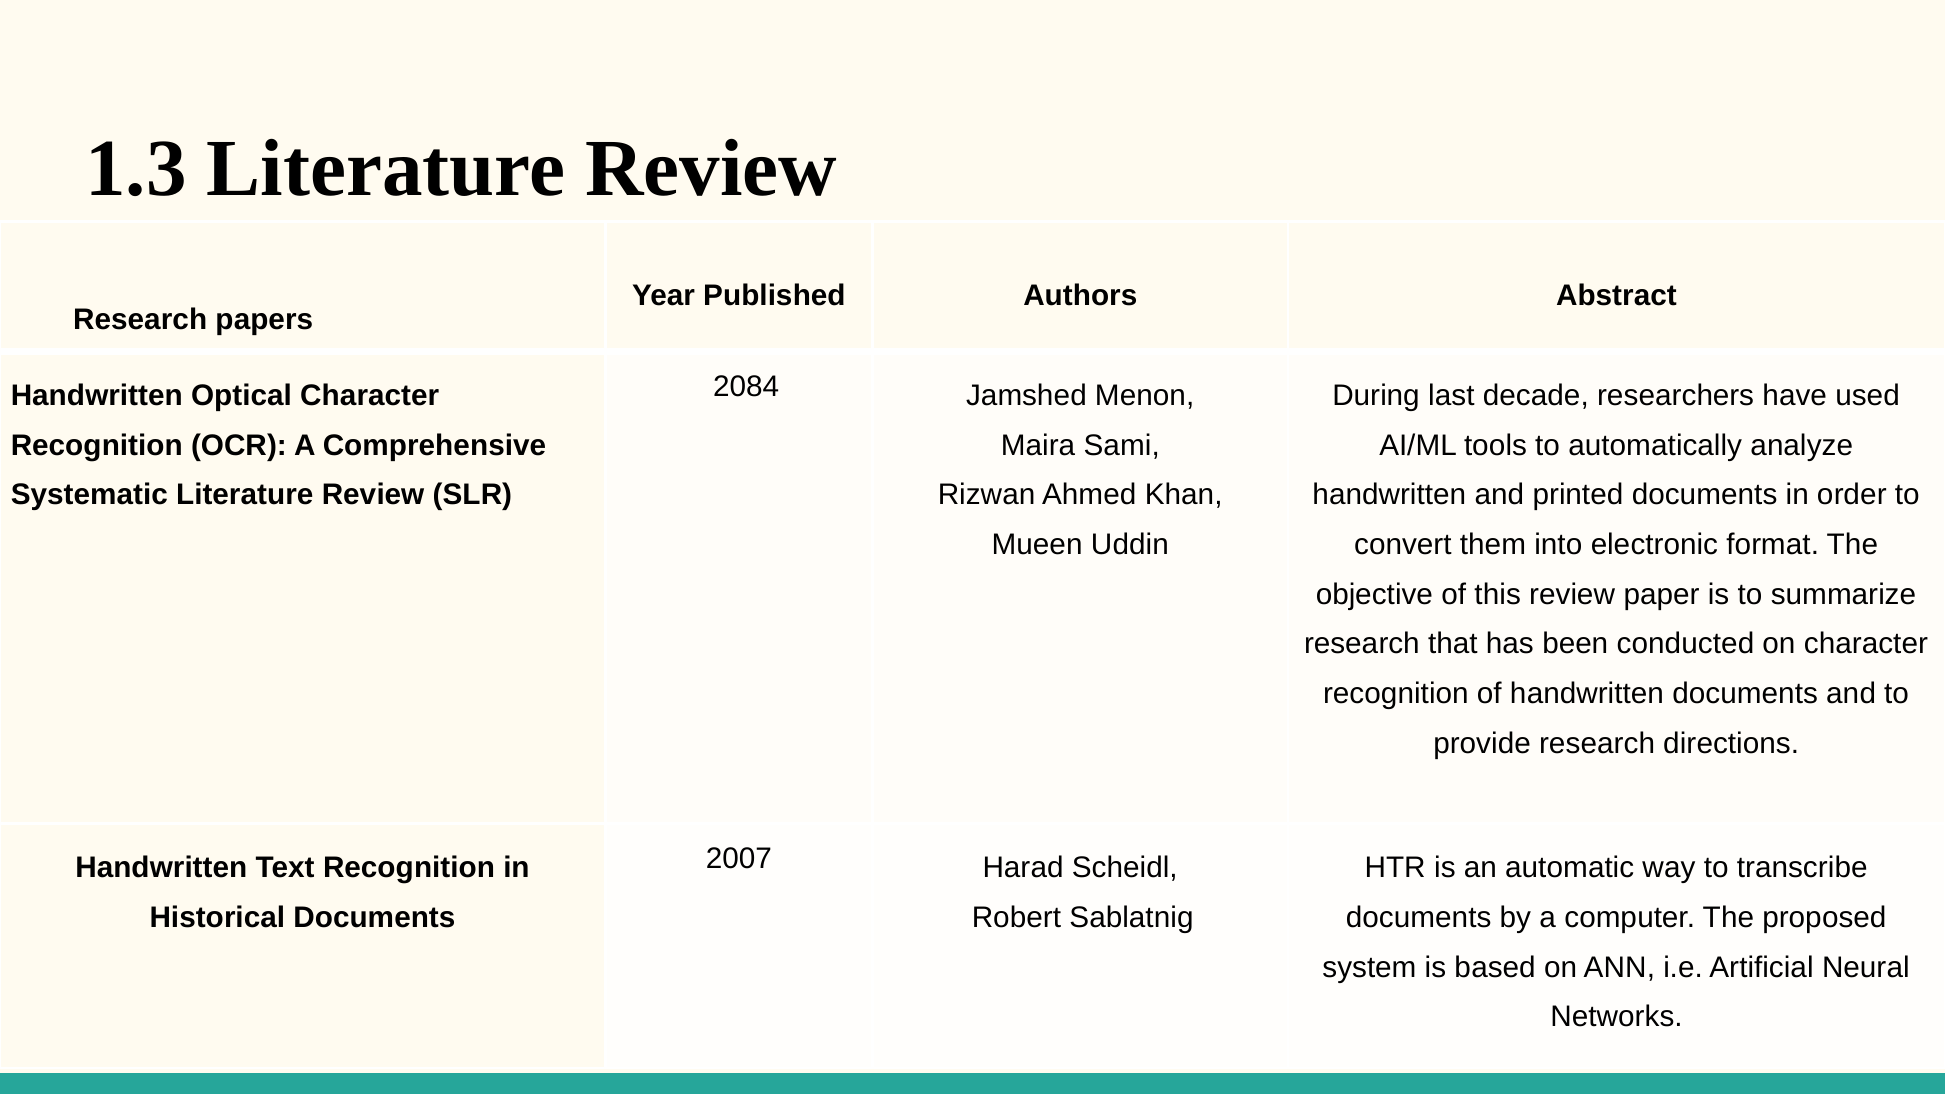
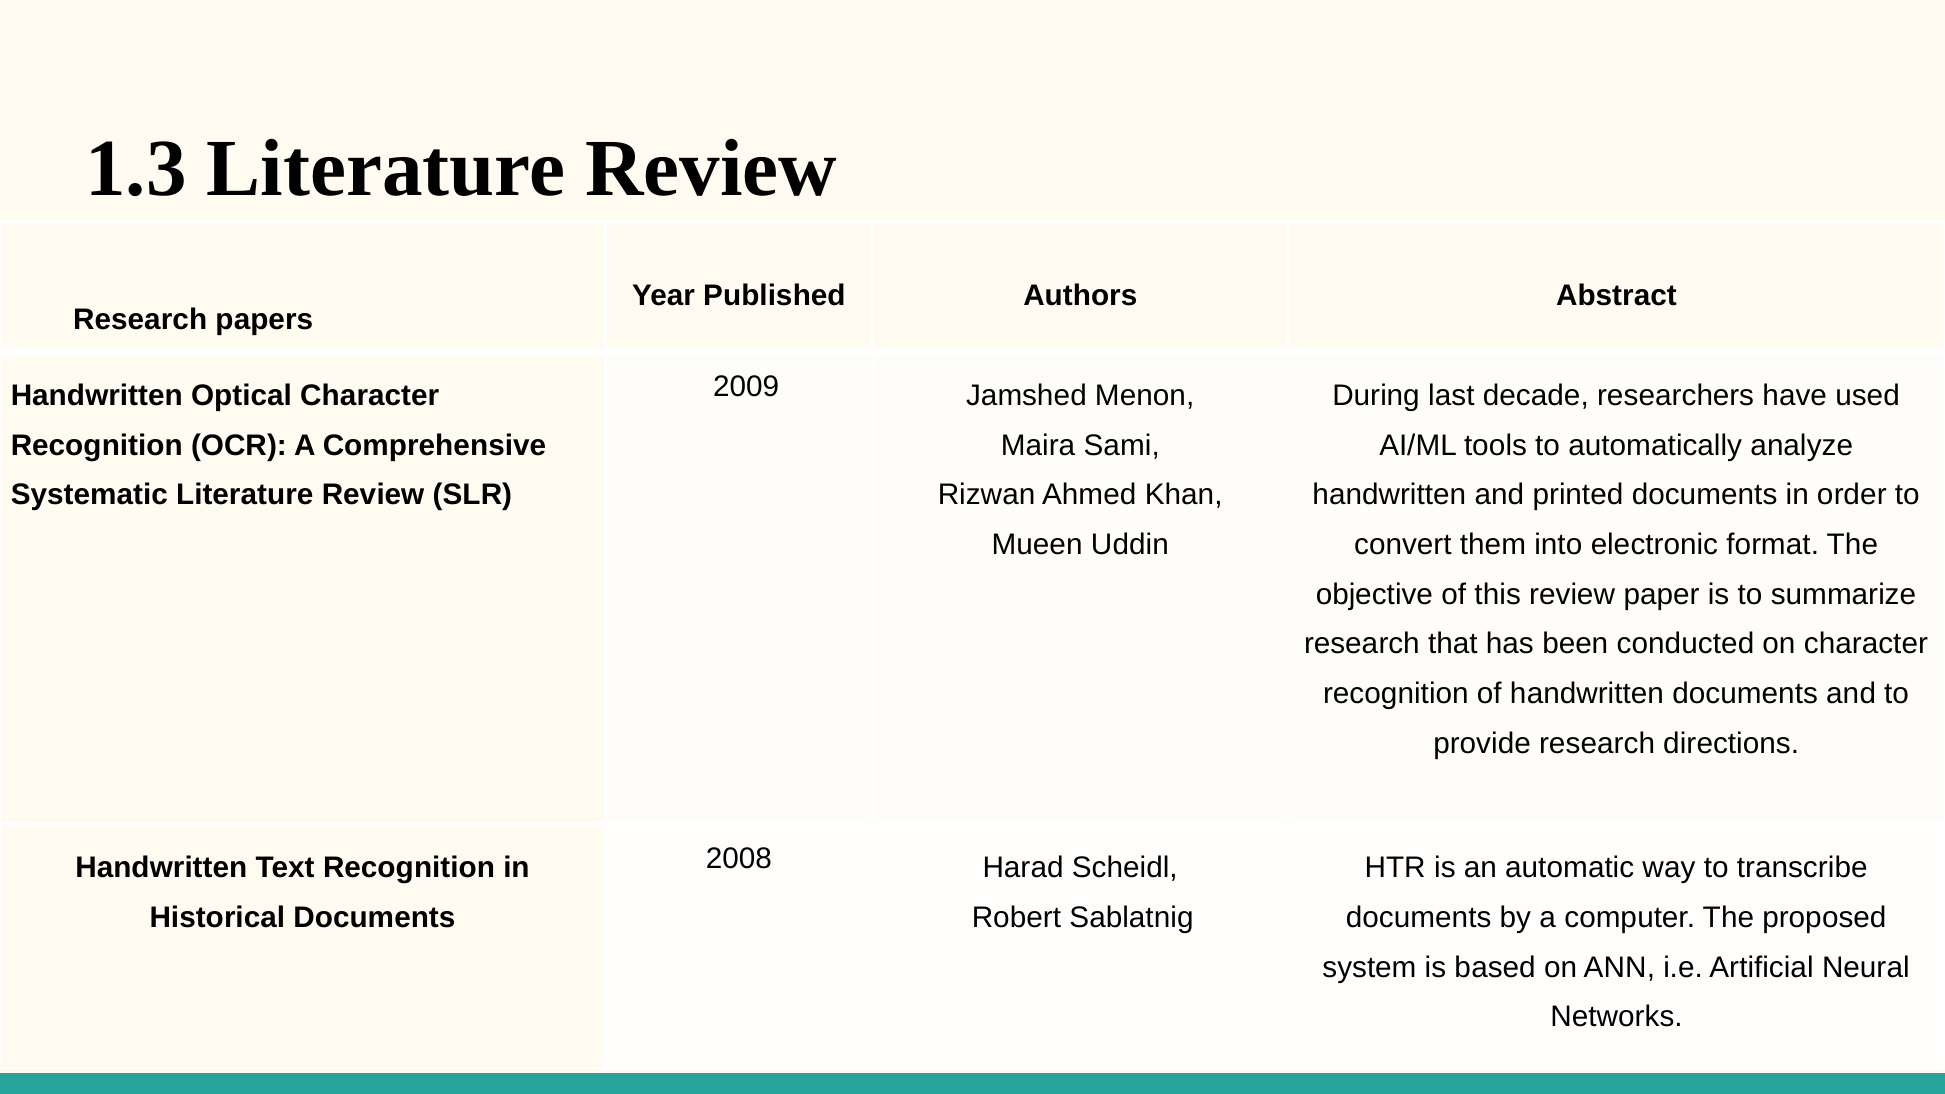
2084: 2084 -> 2009 (746, 386)
2007: 2007 -> 2008 (739, 858)
